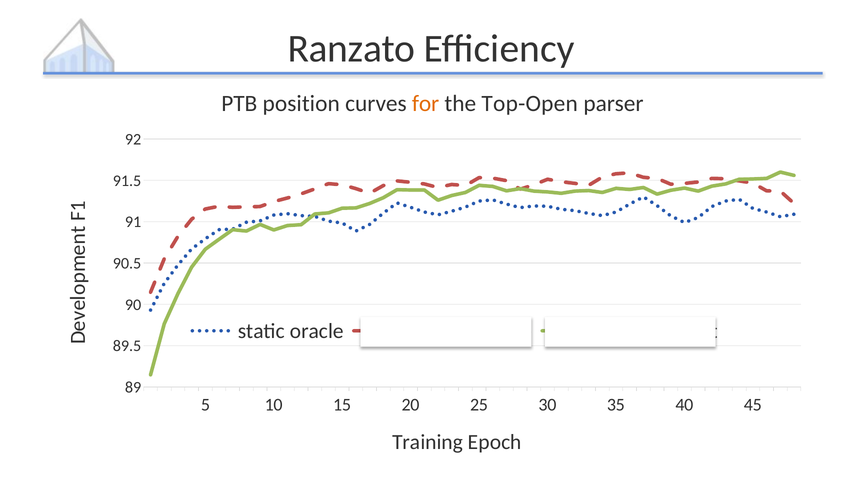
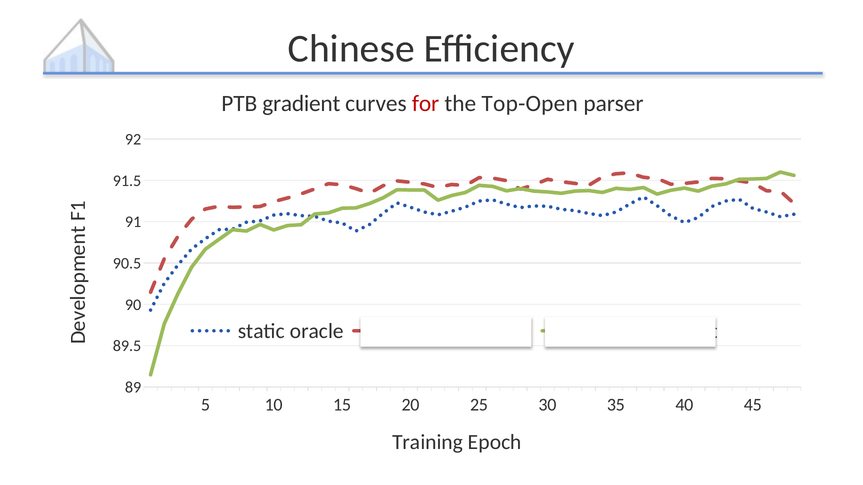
Ranzato: Ranzato -> Chinese (351, 49)
PTB position: position -> gradient (301, 103)
for colour: orange -> red (426, 103)
